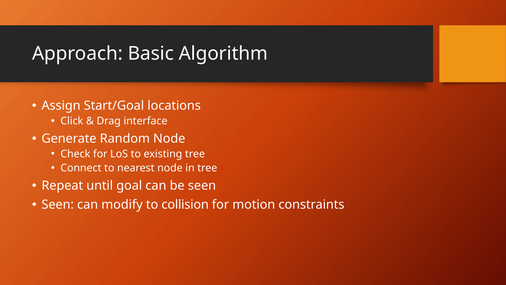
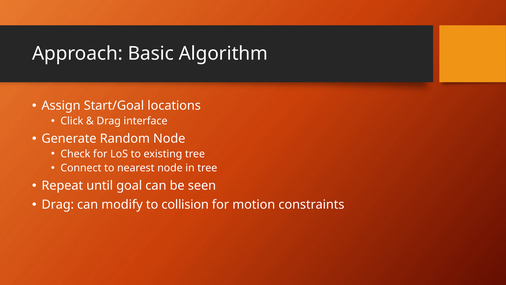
Seen: Seen -> Drag (58, 204)
